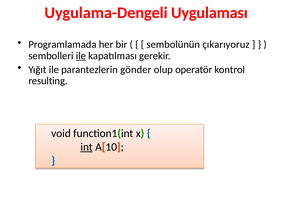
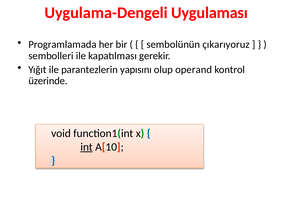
ile underline: present -> none (81, 56)
gönder: gönder -> yapısını (136, 70)
operatör: operatör -> operand (194, 70)
resulting: resulting -> üzerinde (48, 81)
